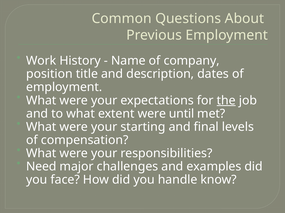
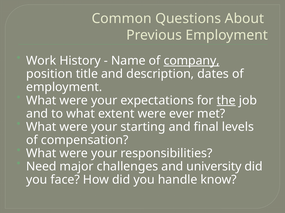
company underline: none -> present (192, 61)
until: until -> ever (182, 114)
examples: examples -> university (214, 167)
